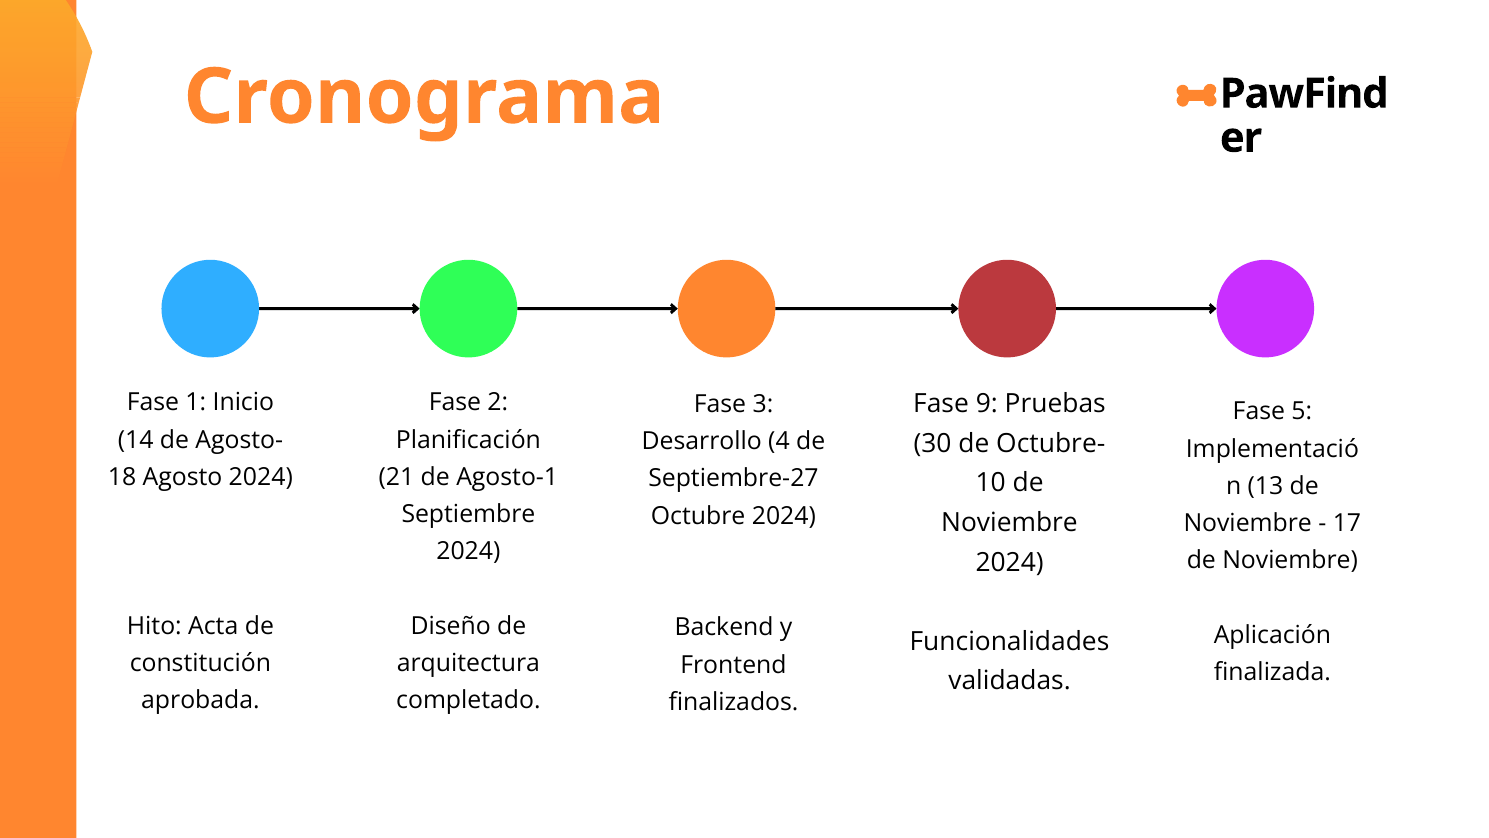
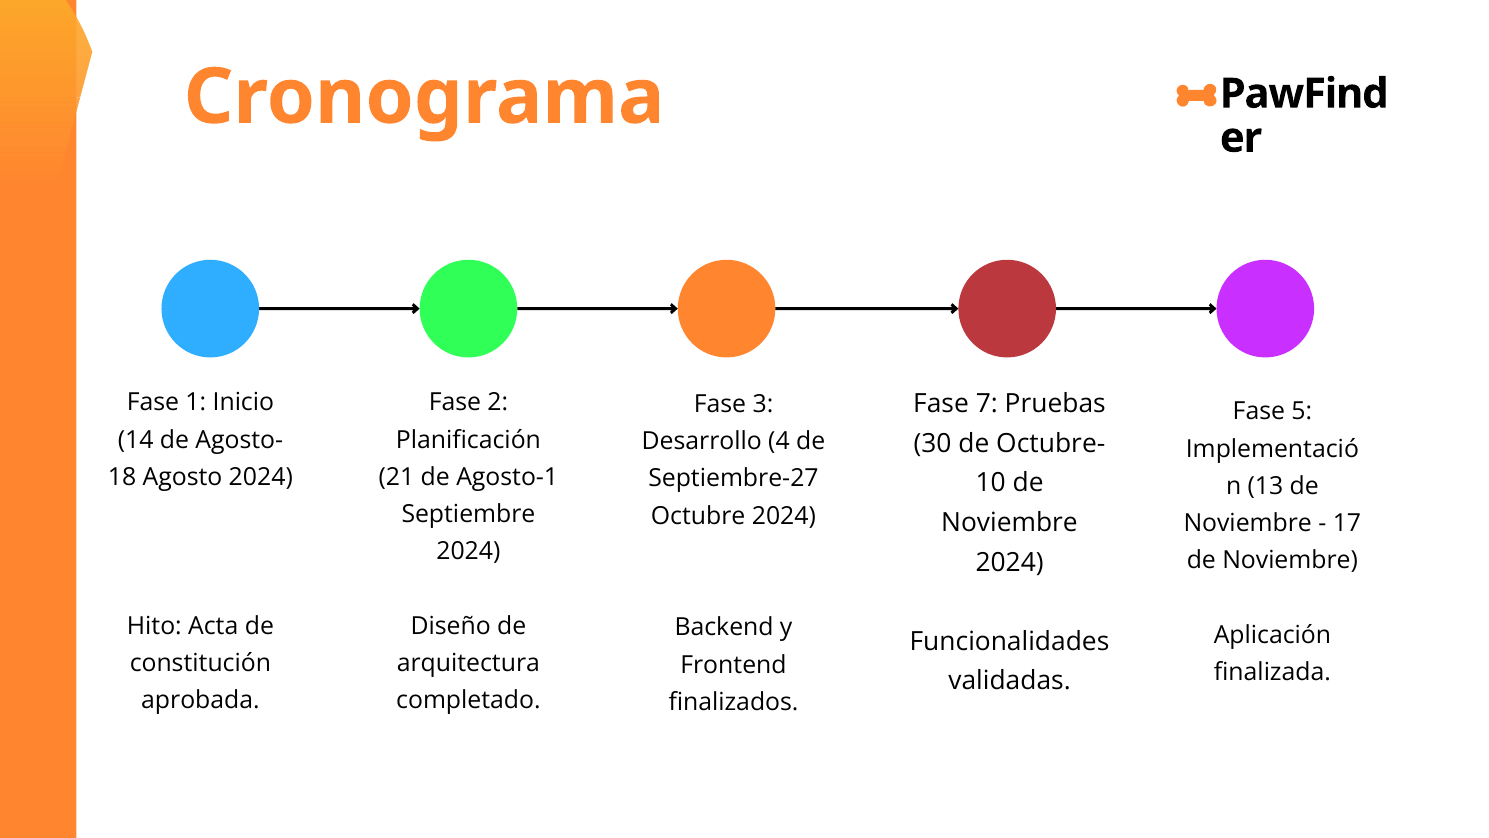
9: 9 -> 7 (987, 404)
